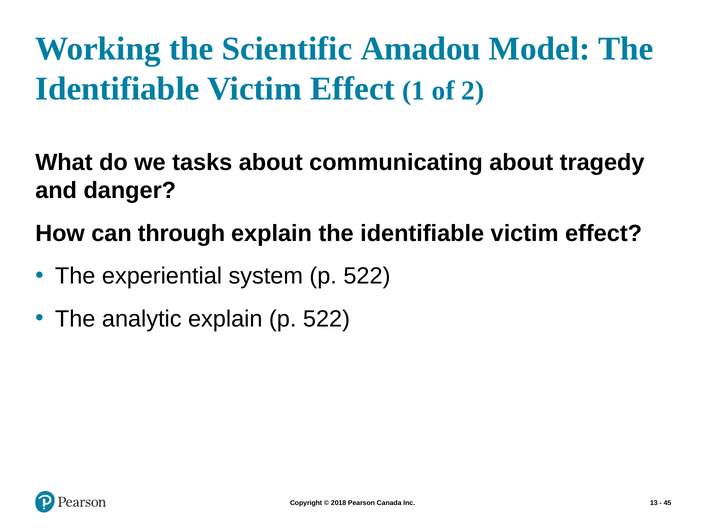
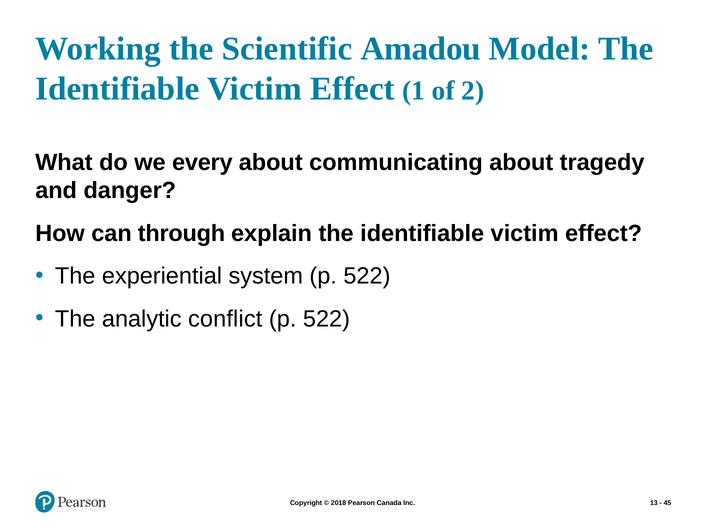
tasks: tasks -> every (202, 163)
analytic explain: explain -> conflict (225, 319)
